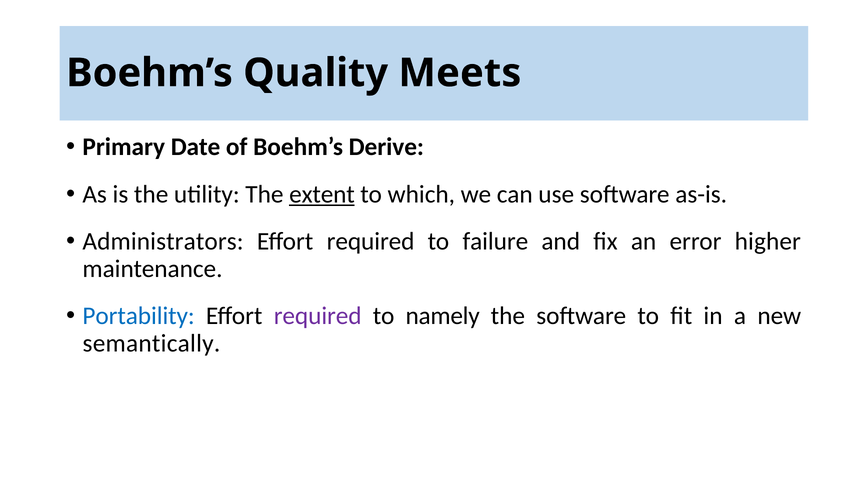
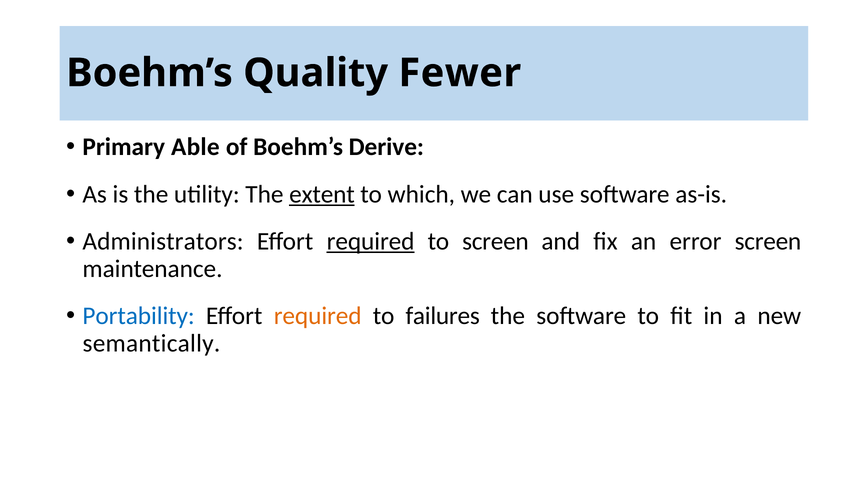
Meets: Meets -> Fewer (460, 73)
Date: Date -> Able (195, 147)
required underline: none -> present (371, 241)
to failure: failure -> screen (495, 241)
error higher: higher -> screen (768, 241)
required colour: purple -> orange (318, 315)
namely: namely -> failures (443, 315)
